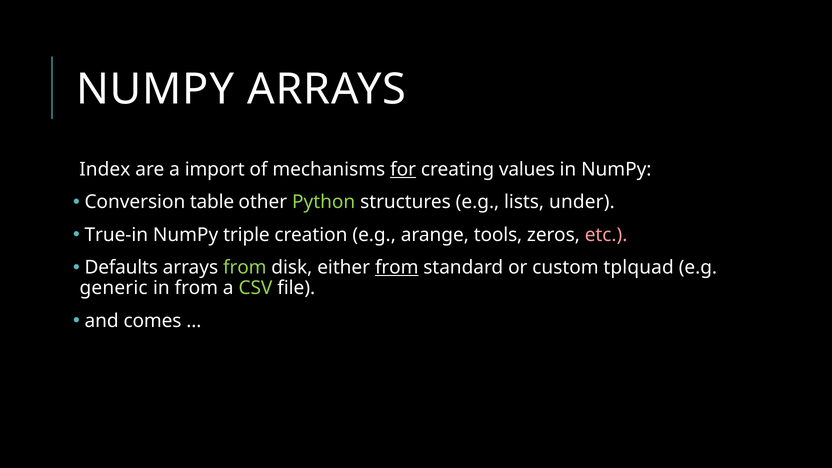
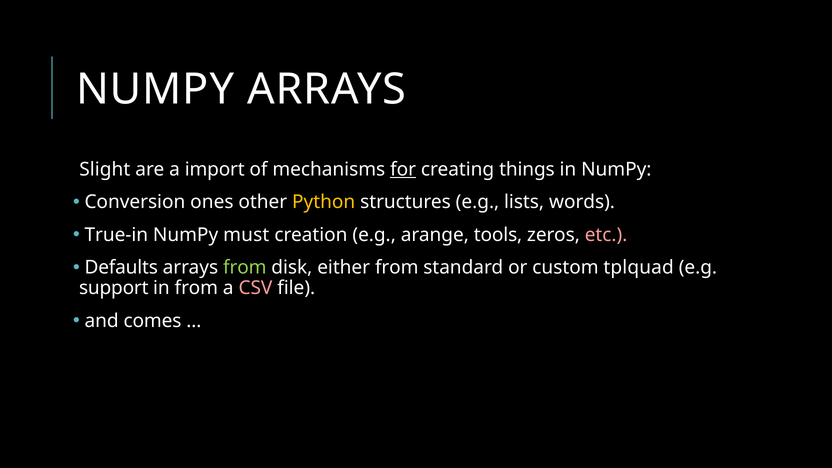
Index: Index -> Slight (105, 169)
values: values -> things (527, 169)
table: table -> ones (212, 202)
Python colour: light green -> yellow (324, 202)
under: under -> words (582, 202)
triple: triple -> must (246, 235)
from underline: present -> none (397, 267)
generic: generic -> support (114, 288)
CSV colour: light green -> pink (255, 288)
